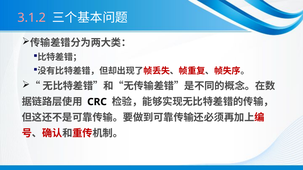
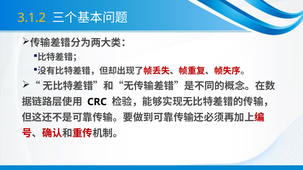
3.1.2 colour: pink -> yellow (32, 18)
